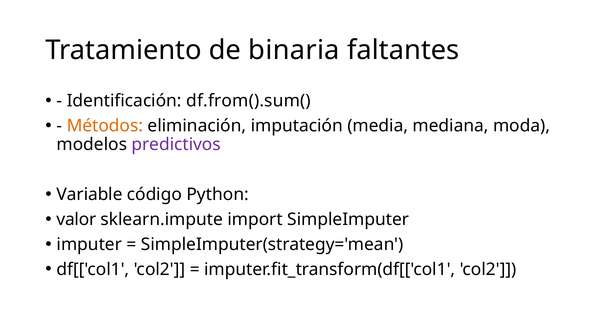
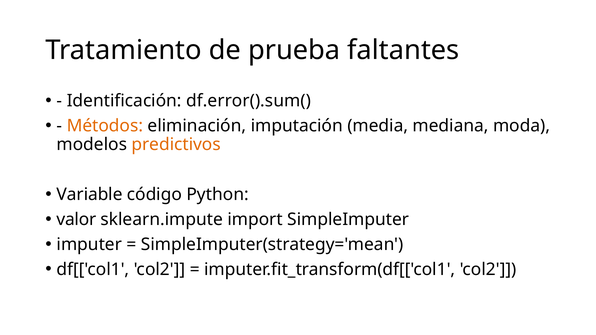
binaria: binaria -> prueba (294, 50)
df.from().sum(: df.from().sum( -> df.error().sum( (249, 101)
predictivos colour: purple -> orange (176, 145)
